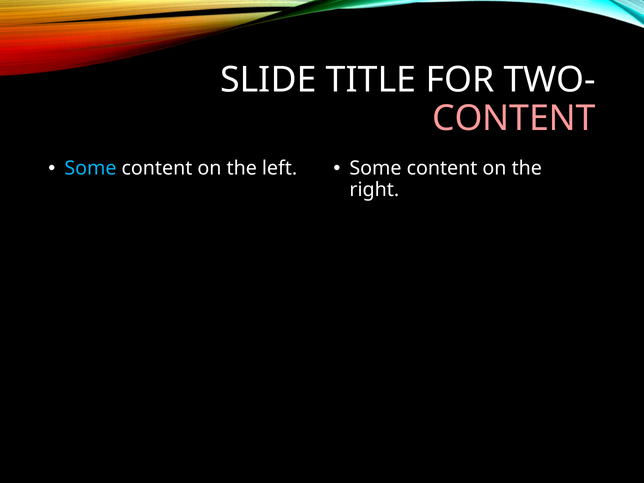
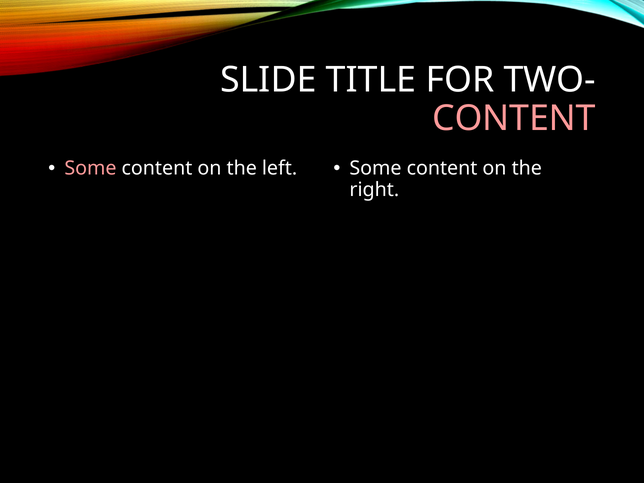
Some colour: light blue -> pink (90, 168)
